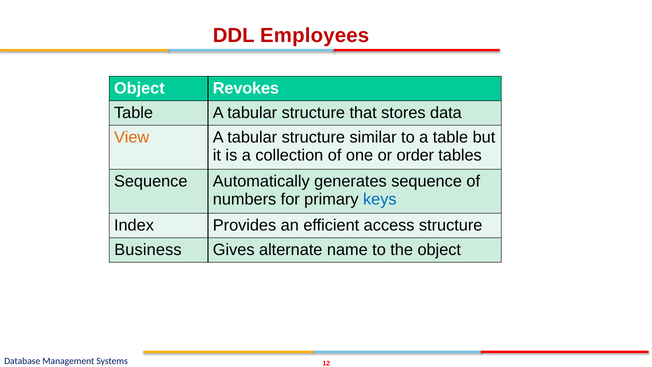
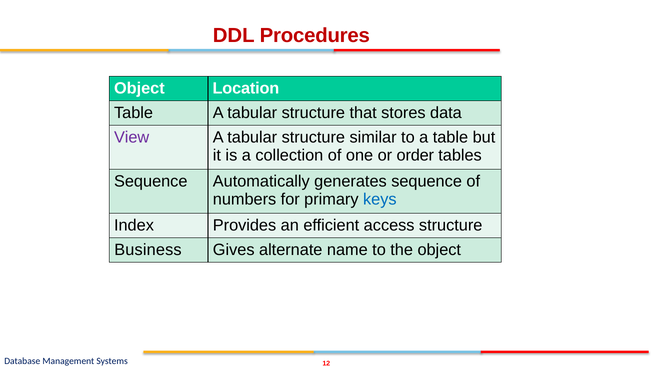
Employees: Employees -> Procedures (315, 36)
Revokes: Revokes -> Location (246, 88)
View colour: orange -> purple (132, 137)
